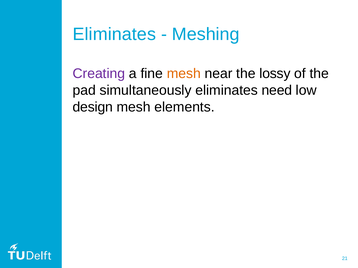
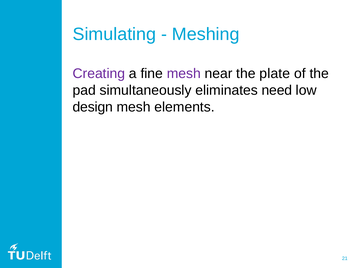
Eliminates: Eliminates -> Simulating (114, 34)
mesh colour: orange -> purple (184, 74)
lossy: lossy -> plate (275, 74)
